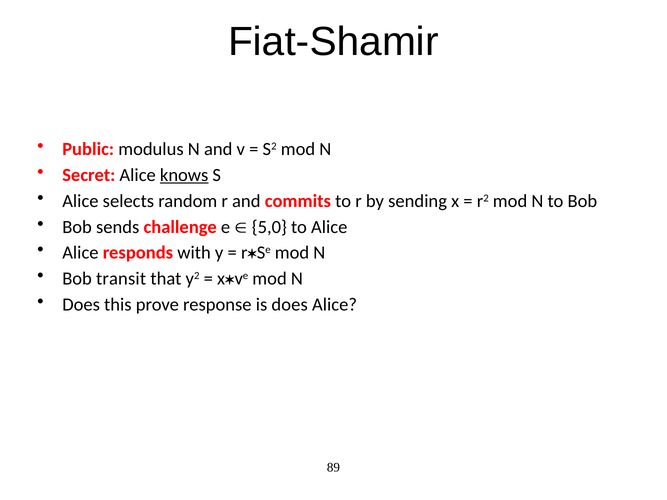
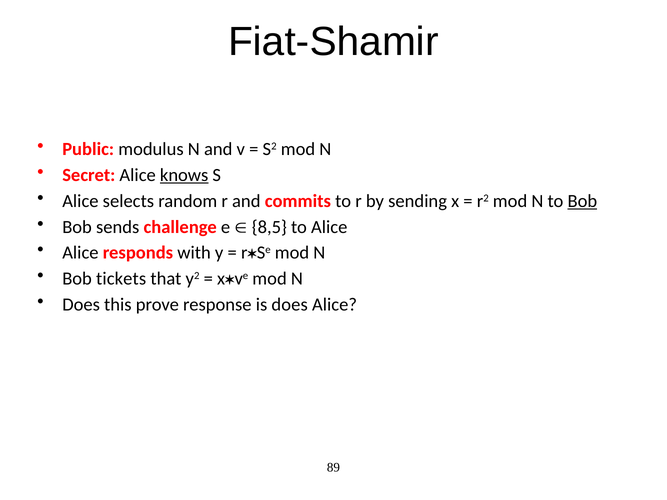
Bob underline: none -> present (582, 201)
5,0: 5,0 -> 8,5 (269, 227)
transit: transit -> tickets (121, 279)
